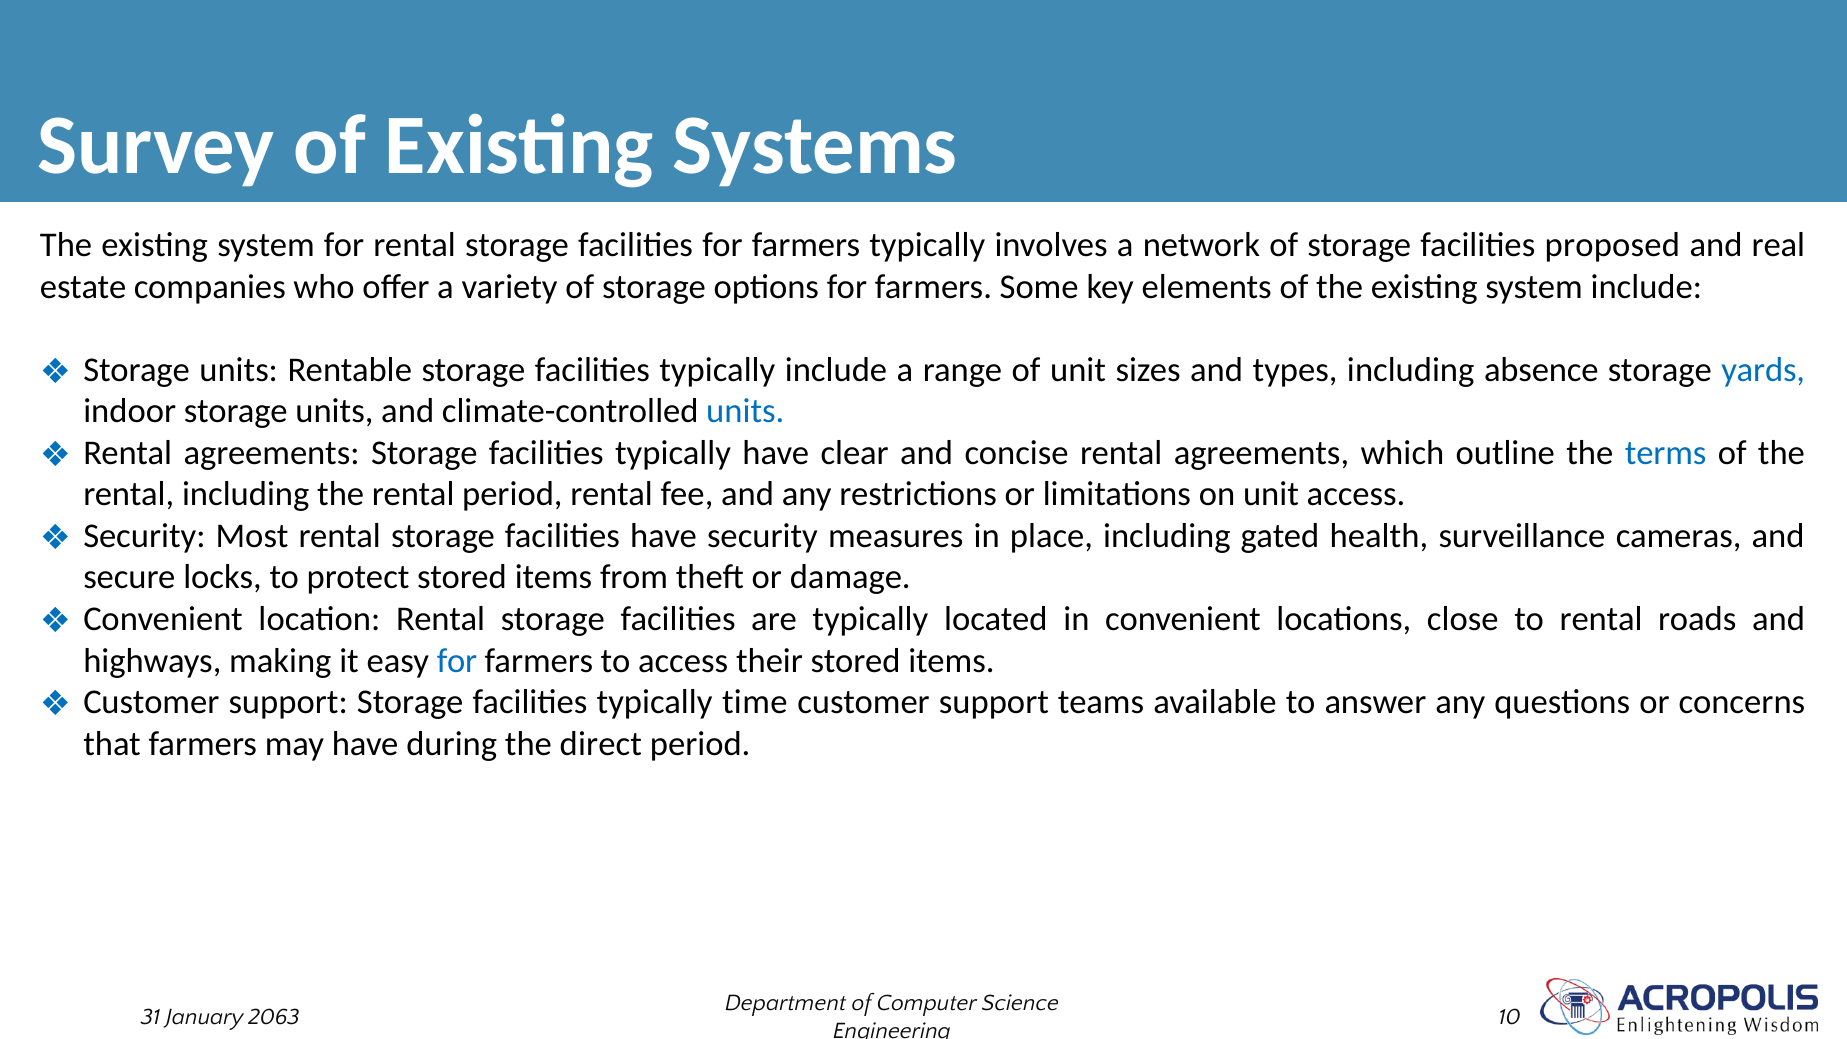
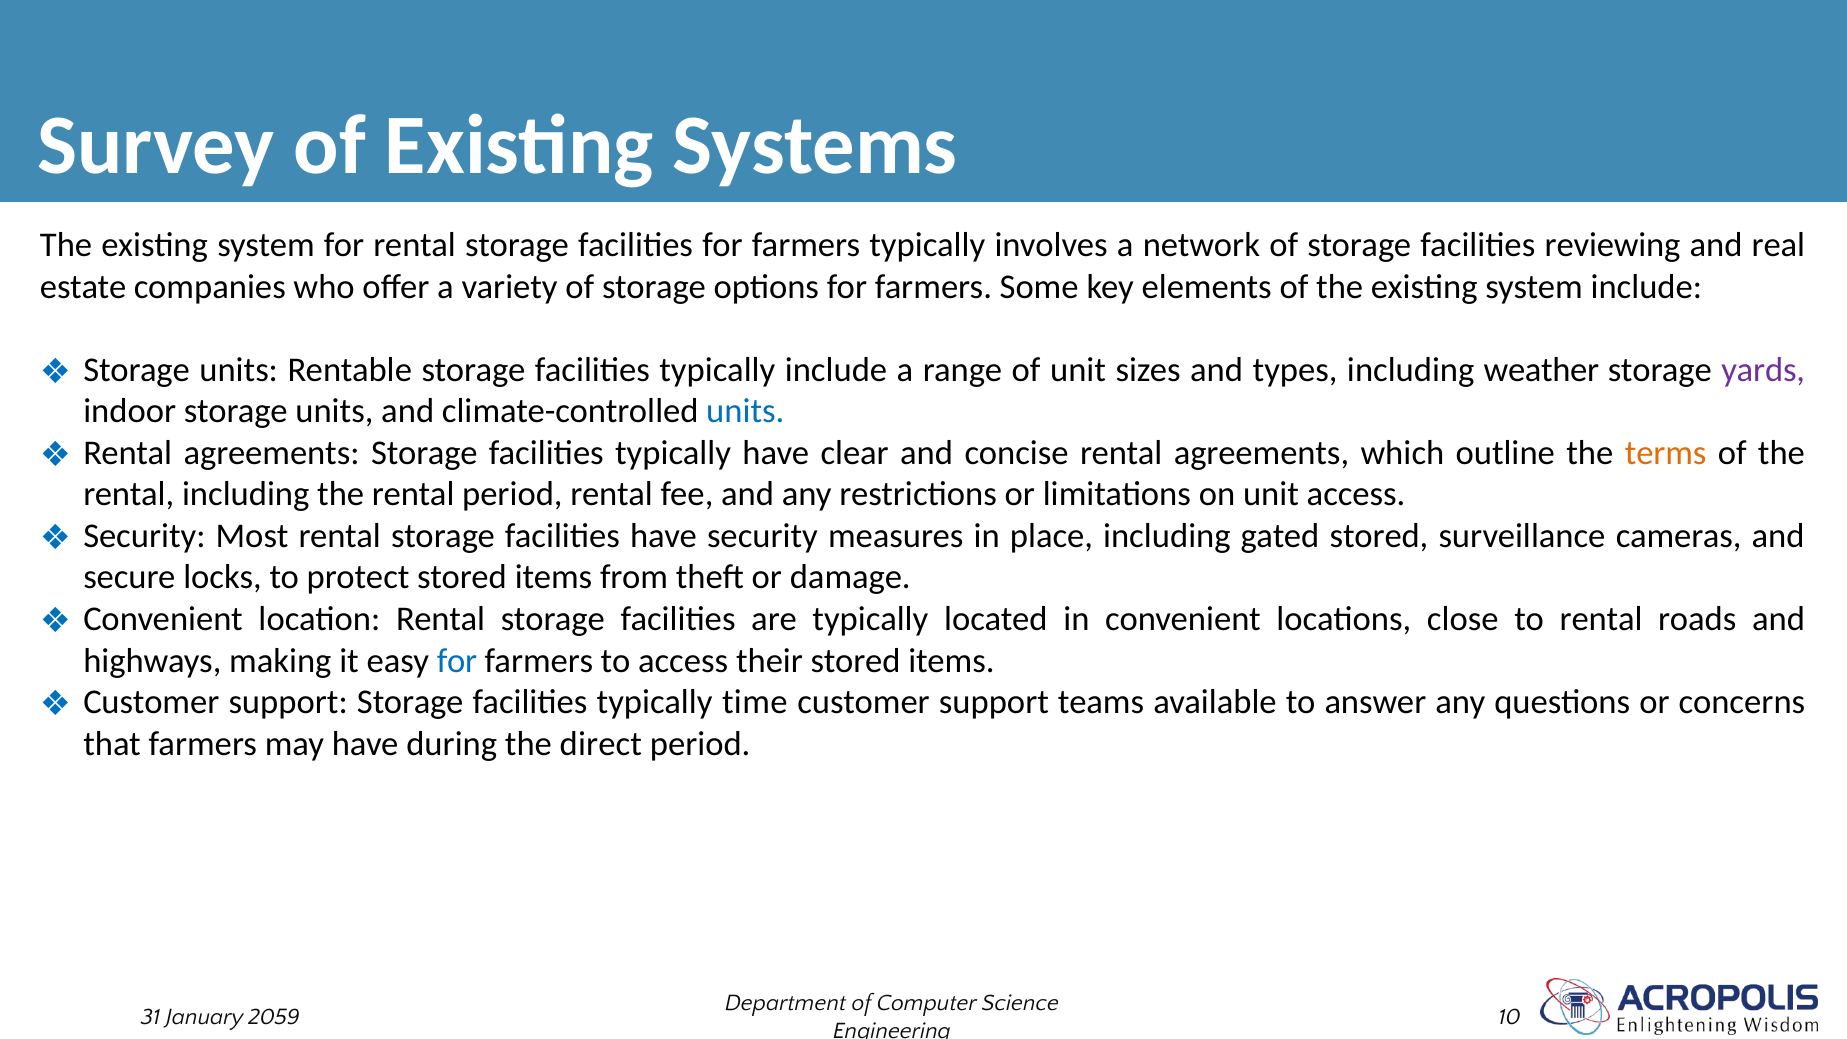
proposed: proposed -> reviewing (1613, 245)
absence: absence -> weather (1541, 370)
yards colour: blue -> purple (1763, 370)
terms colour: blue -> orange (1666, 453)
gated health: health -> stored (1379, 536)
2063: 2063 -> 2059 (274, 1016)
